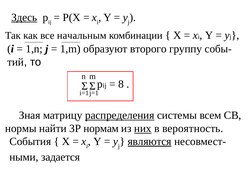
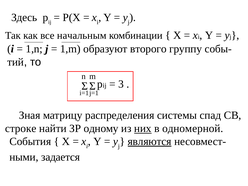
Здесь underline: present -> none (24, 17)
8: 8 -> 3 (121, 84)
распределения underline: present -> none (120, 115)
всем: всем -> спад (210, 115)
нормы: нормы -> строке (21, 129)
нормам: нормам -> одному (101, 129)
вероятность: вероятность -> одномерной (193, 129)
